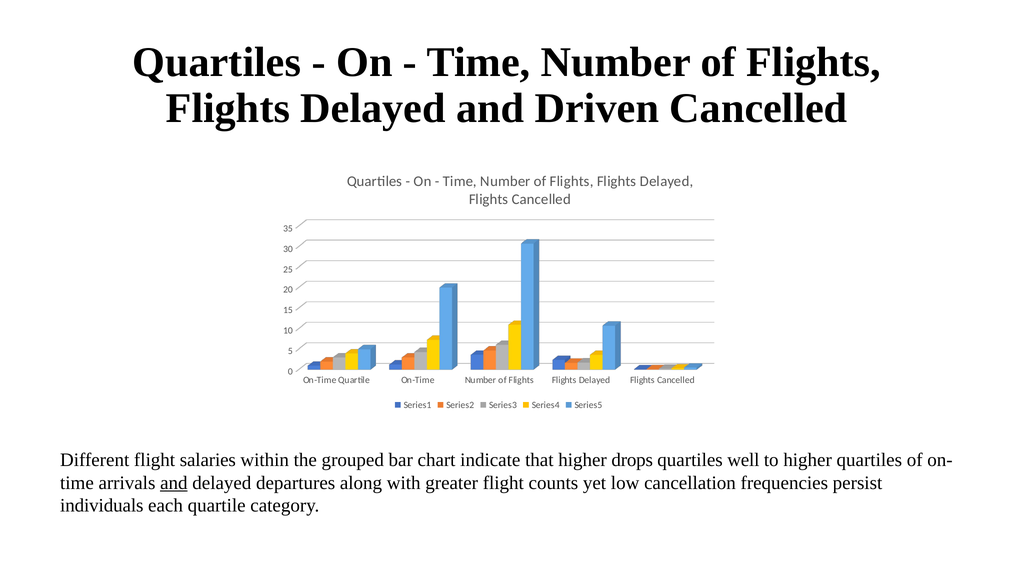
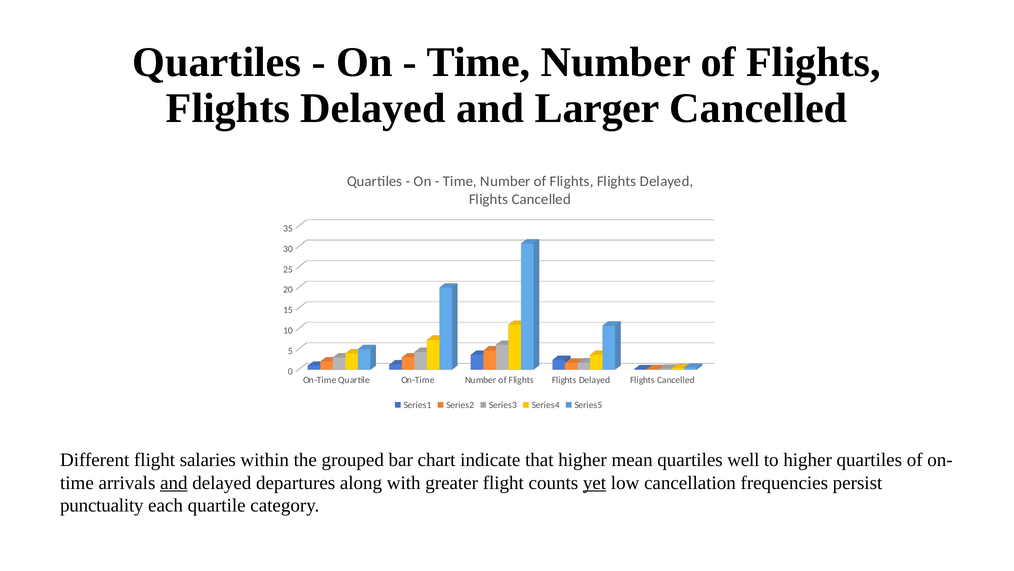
Driven: Driven -> Larger (597, 108)
drops: drops -> mean (632, 459)
yet underline: none -> present (595, 482)
individuals: individuals -> punctuality (102, 505)
